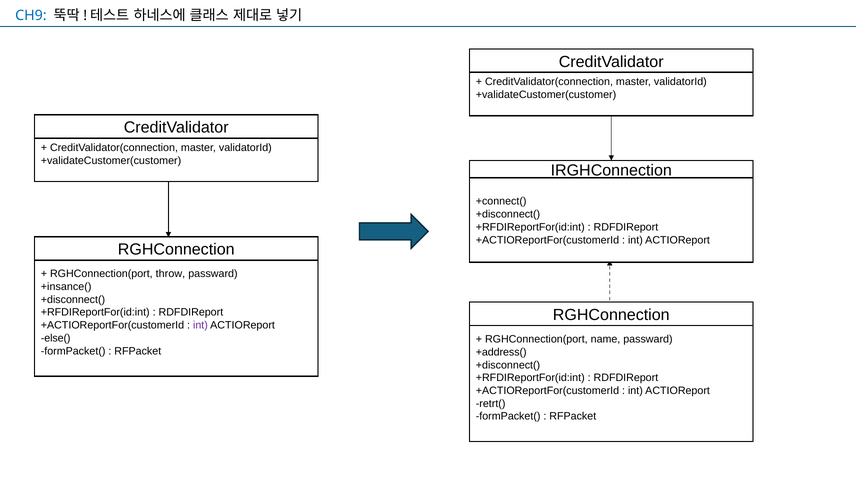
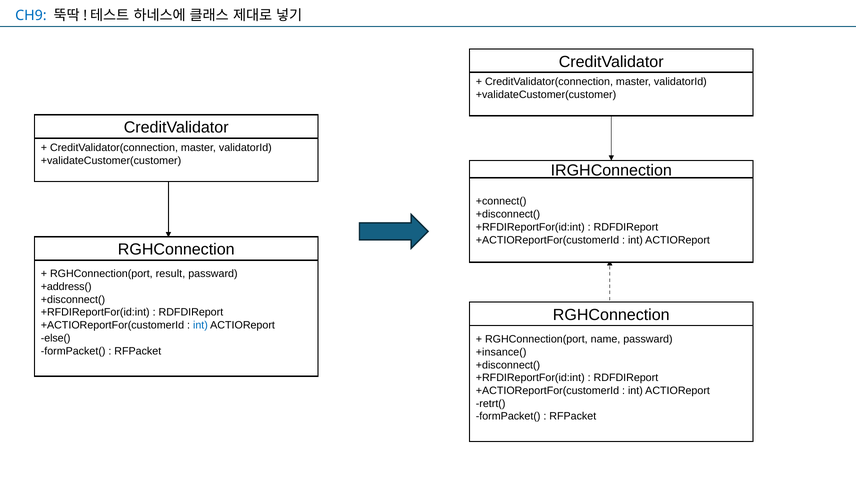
throw: throw -> result (170, 274)
+insance(: +insance( -> +address( (66, 286)
int colour: purple -> blue (200, 325)
+address(: +address( -> +insance( (501, 352)
